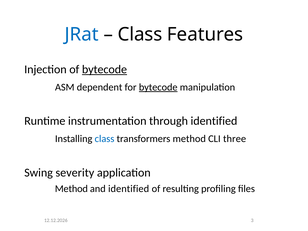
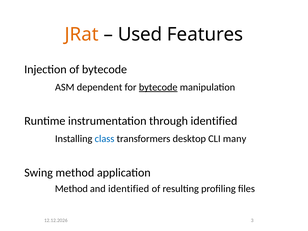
JRat colour: blue -> orange (82, 34)
Class: Class -> Used (140, 34)
bytecode underline: present -> none (104, 69)
transformers method: method -> desktop (189, 139)
three: three -> many (235, 139)
Swing severity: severity -> method (75, 173)
